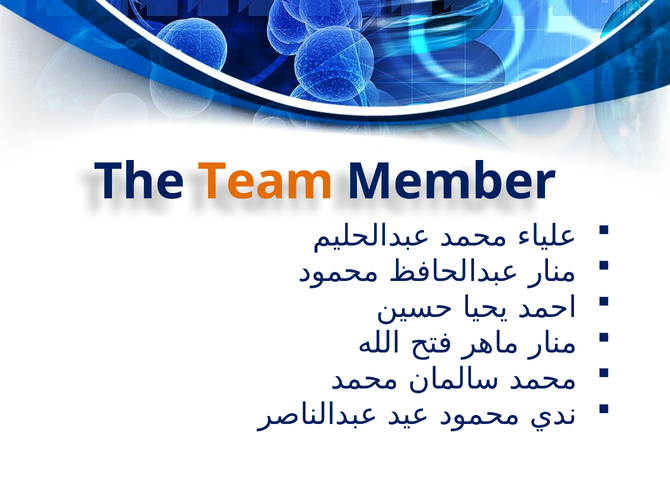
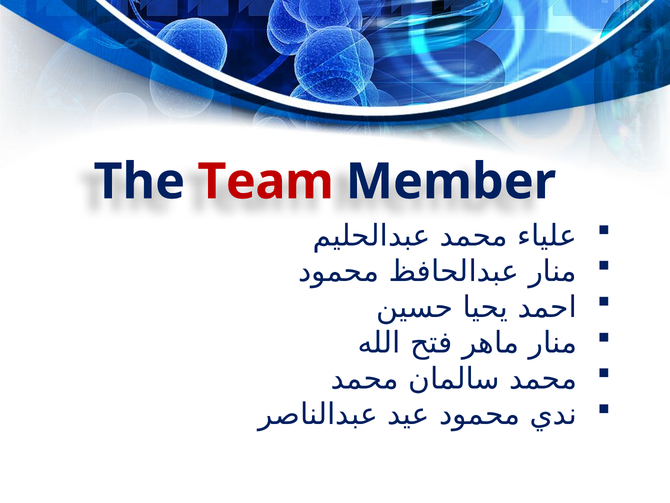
Team colour: orange -> red (266, 182)
